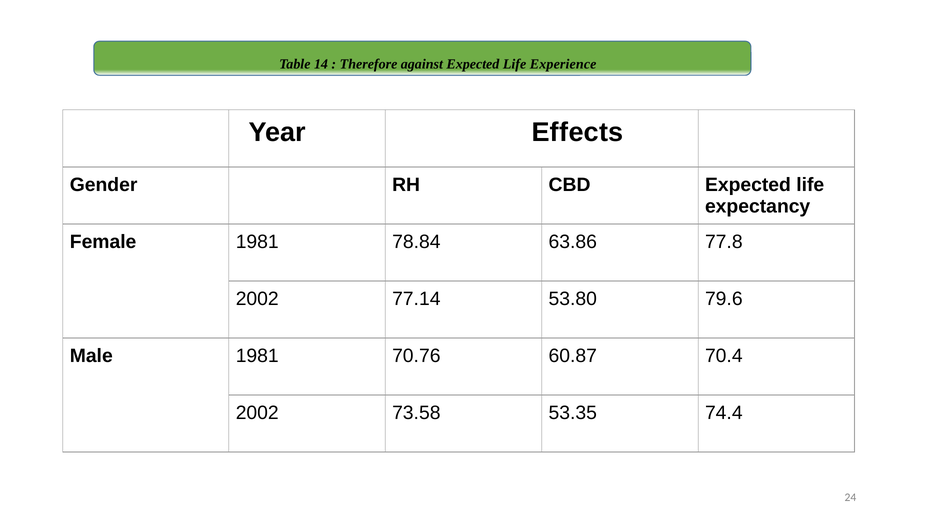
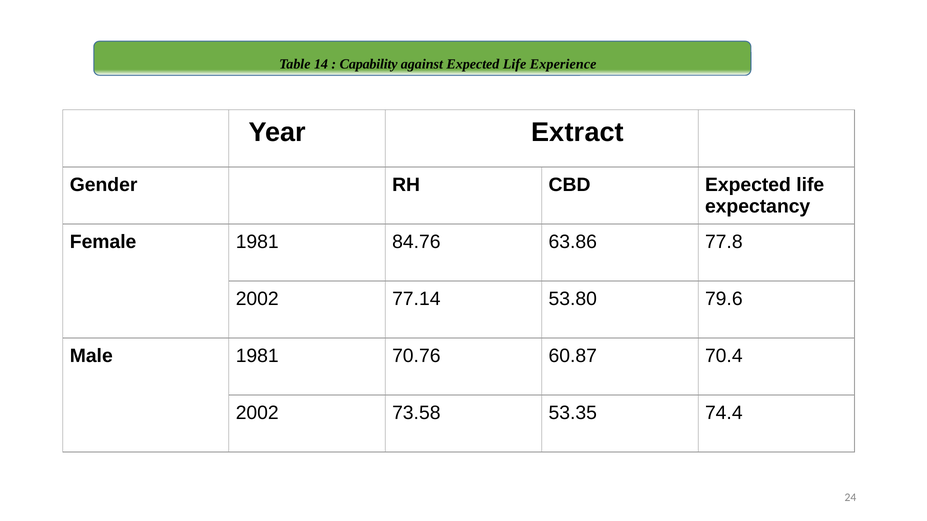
Therefore: Therefore -> Capability (369, 64)
Effects: Effects -> Extract (578, 132)
78.84: 78.84 -> 84.76 (416, 242)
